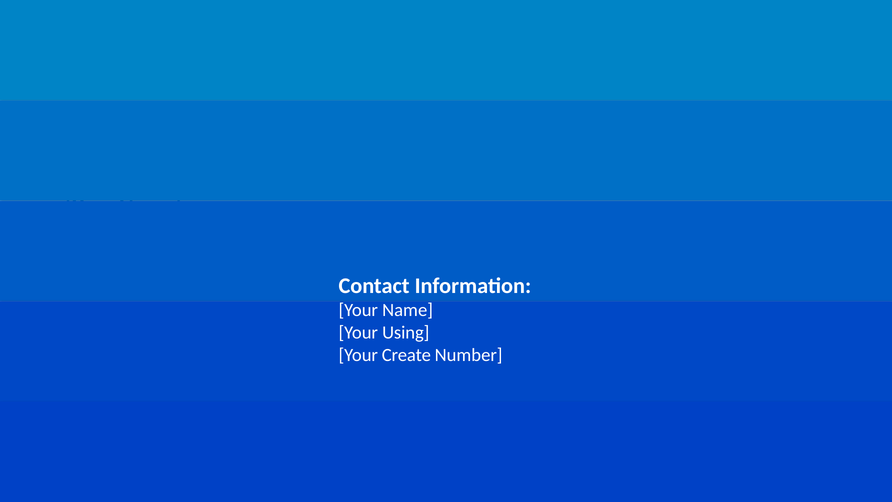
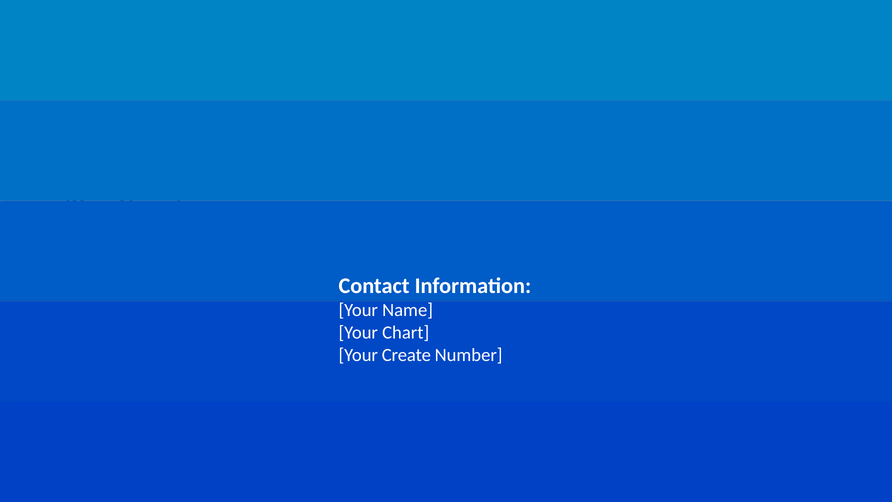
Using: Using -> Chart (406, 333)
